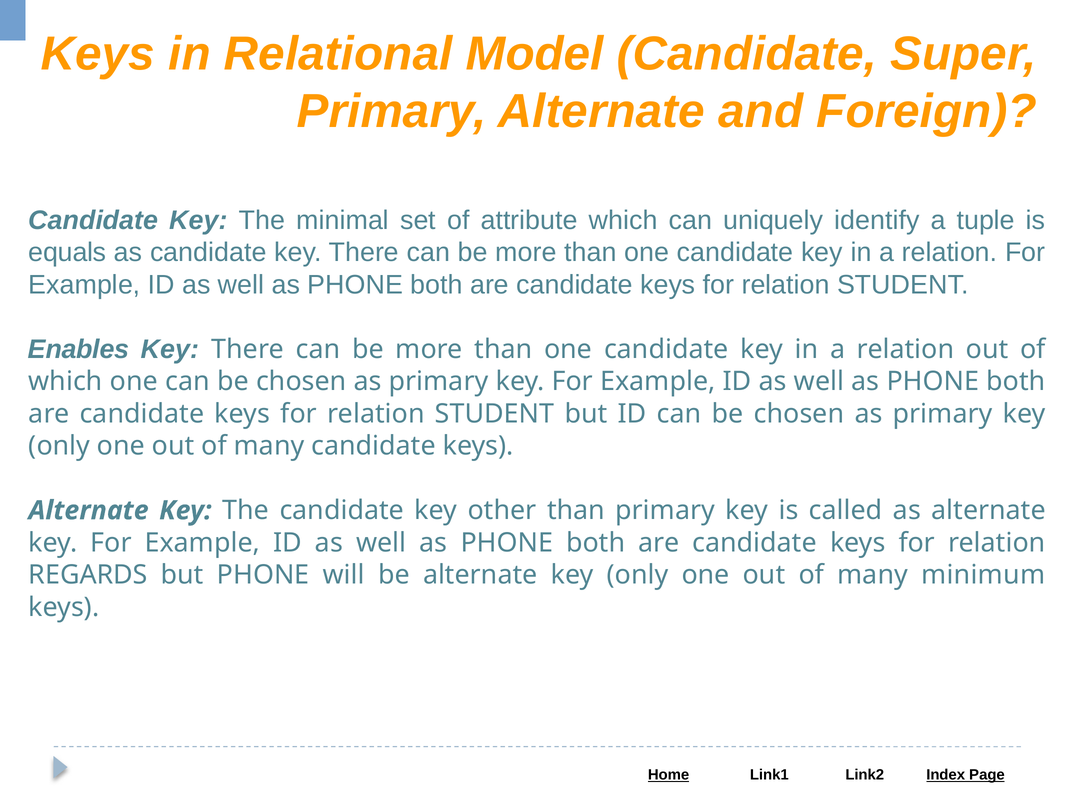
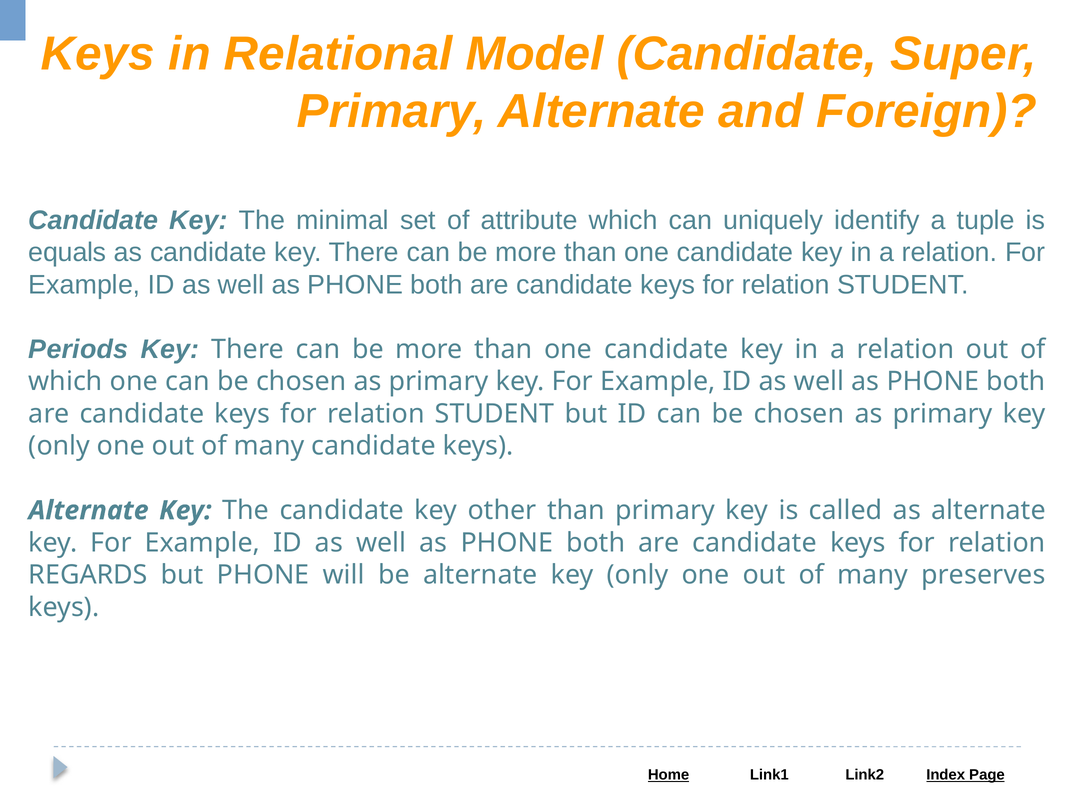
Enables: Enables -> Periods (78, 349)
minimum: minimum -> preserves (983, 575)
